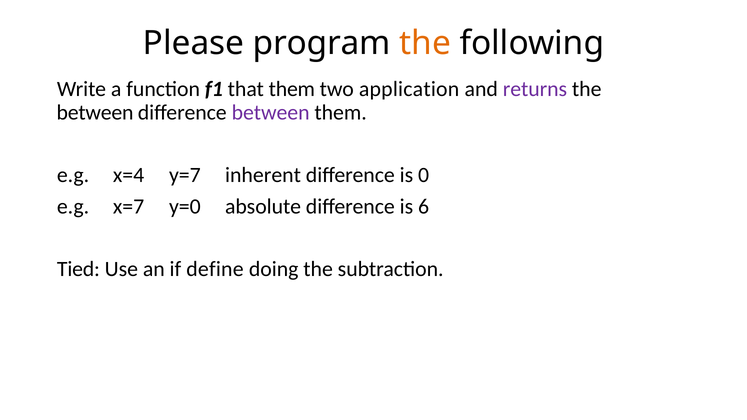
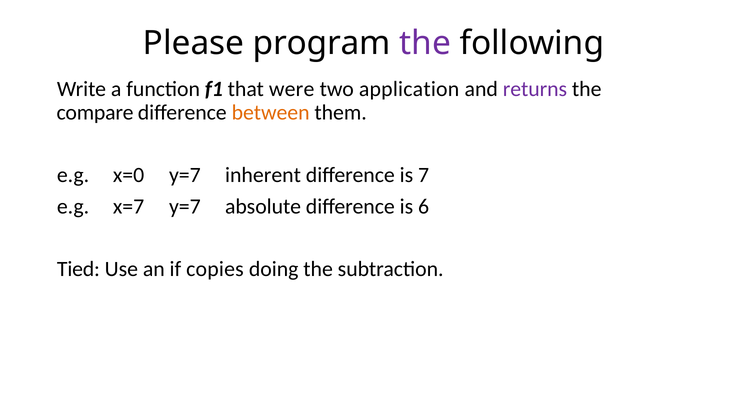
the colour: orange -> purple (425, 43)
that them: them -> were (292, 89)
between: between -> compare (95, 113)
between colour: purple -> orange (271, 113)
x=4: x=4 -> x=0 (129, 175)
0: 0 -> 7 (424, 175)
x=7 y=0: y=0 -> y=7 (185, 207)
define: define -> copies (215, 269)
